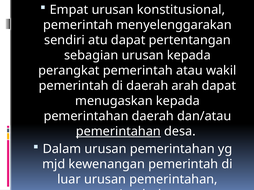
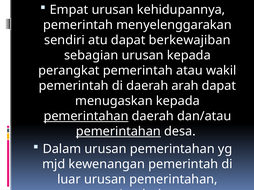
konstitusional: konstitusional -> kehidupannya (181, 10)
pertentangan: pertentangan -> berkewajiban (190, 40)
pemerintahan underline: none -> present (86, 116)
